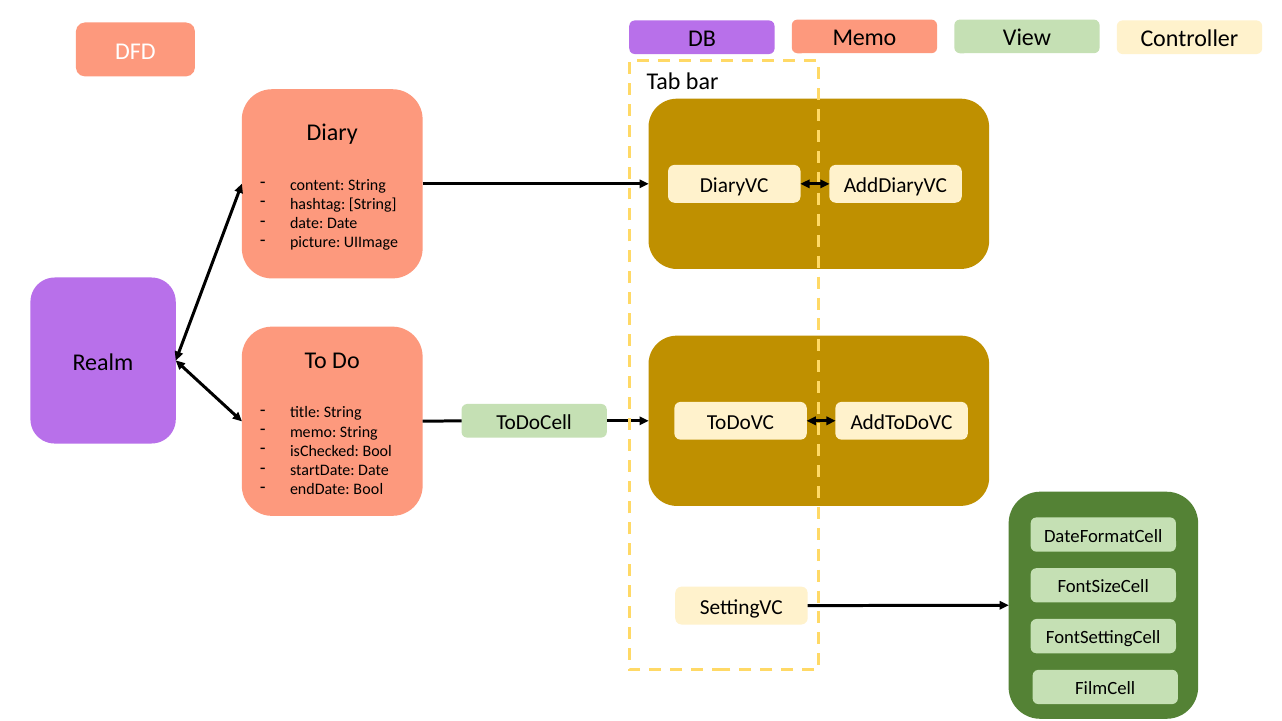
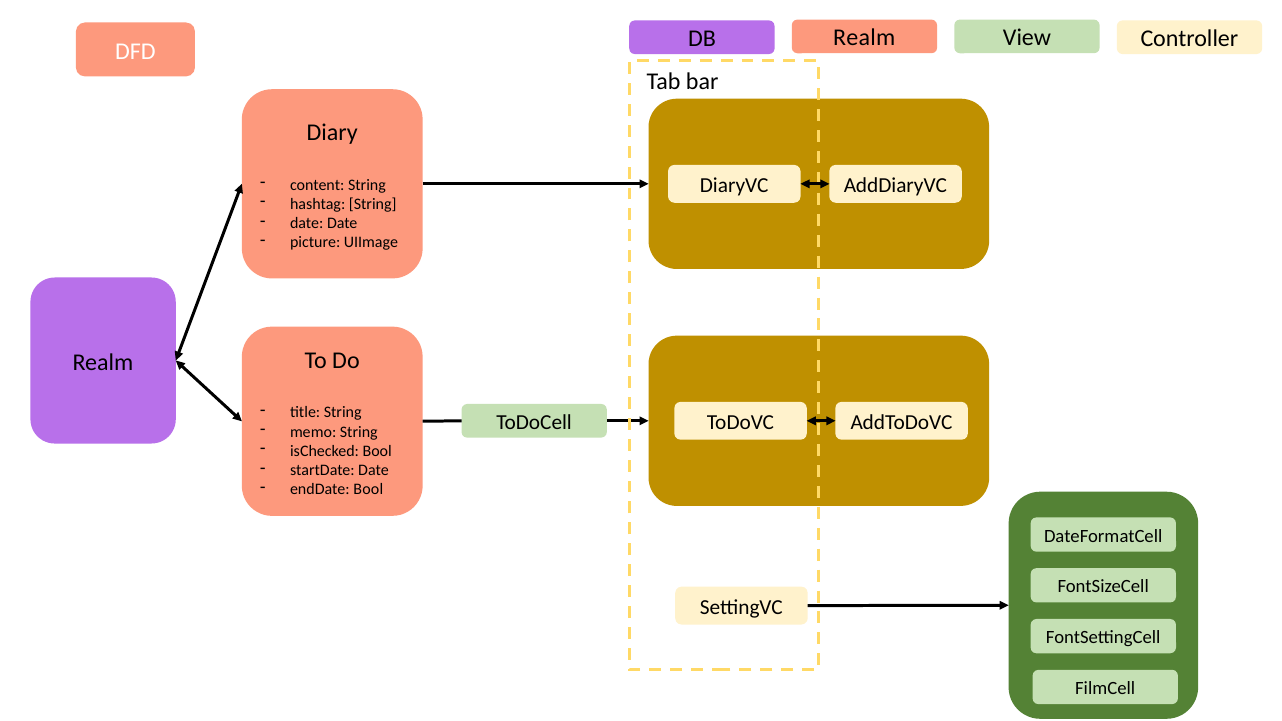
Memo: Memo -> Realm (864, 38)
